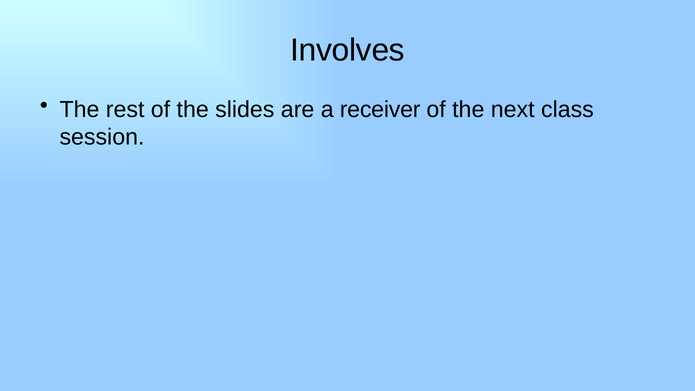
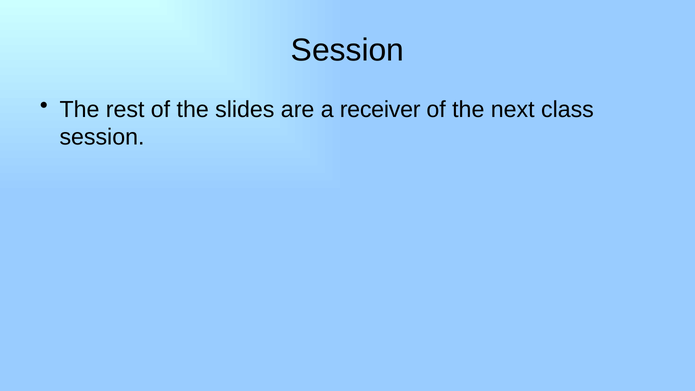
Involves: Involves -> Session (347, 50)
